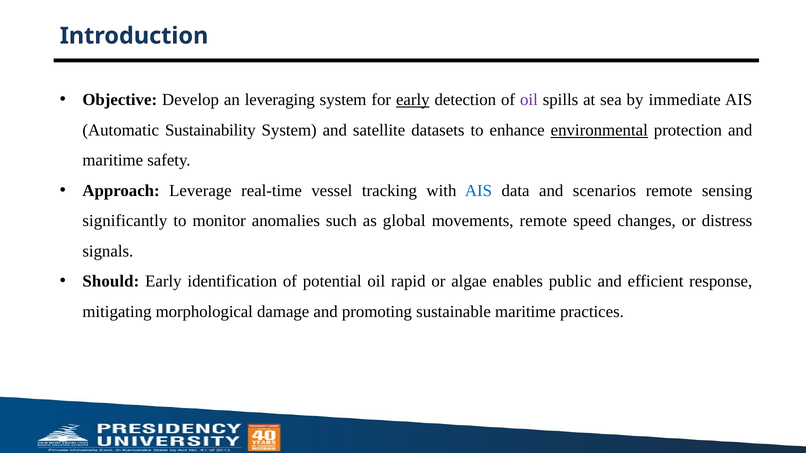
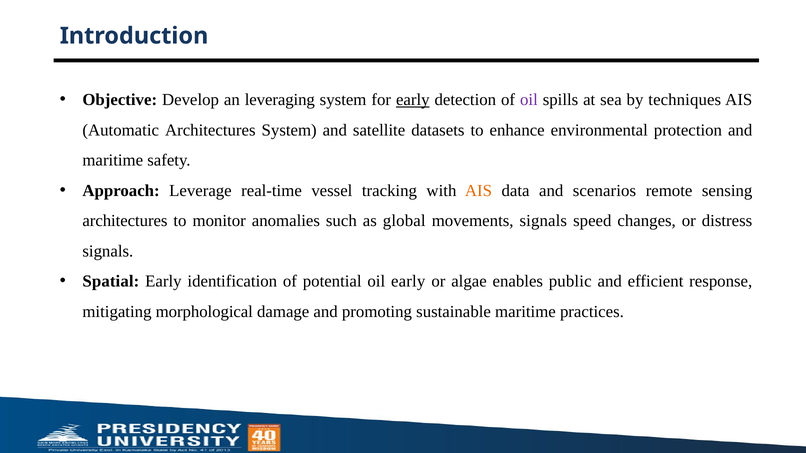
immediate: immediate -> techniques (685, 100)
Automatic Sustainability: Sustainability -> Architectures (210, 130)
environmental underline: present -> none (599, 130)
AIS colour: blue -> orange (479, 191)
significantly: significantly -> architectures (125, 221)
movements remote: remote -> signals (543, 221)
Should: Should -> Spatial (111, 282)
oil rapid: rapid -> early (408, 282)
